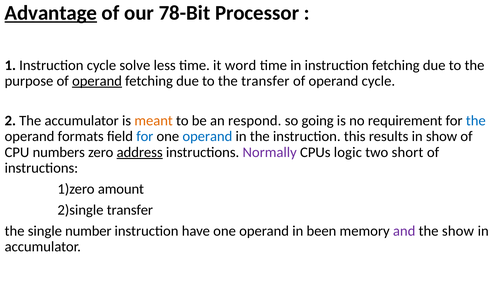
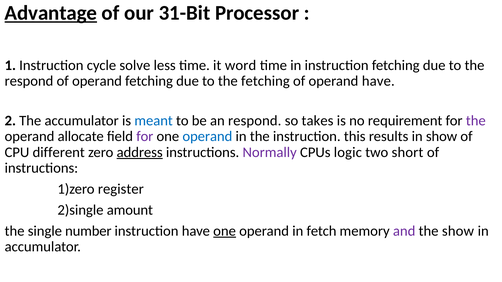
78-Bit: 78-Bit -> 31-Bit (185, 13)
purpose: purpose -> respond (29, 81)
operand underline: present -> none (97, 81)
the transfer: transfer -> fetching (265, 81)
operand cycle: cycle -> have (378, 81)
meant colour: orange -> blue (154, 121)
going: going -> takes (317, 121)
the colour: blue -> purple (476, 121)
formats: formats -> allocate (81, 137)
for colour: blue -> purple (145, 137)
numbers: numbers -> different (59, 152)
amount: amount -> register (121, 189)
2)single transfer: transfer -> amount (130, 210)
one underline: none -> present (225, 231)
been: been -> fetch (321, 231)
